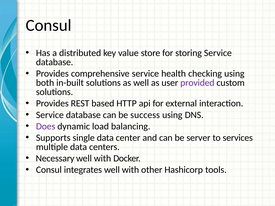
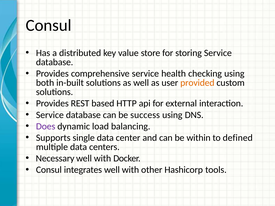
provided colour: purple -> orange (197, 83)
server: server -> within (199, 138)
services: services -> defined (238, 138)
